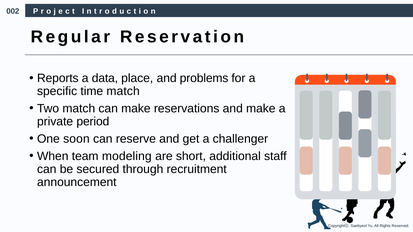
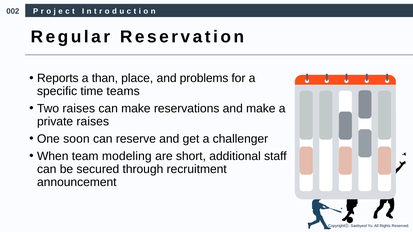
data: data -> than (105, 78)
time match: match -> teams (123, 91)
Two match: match -> raises (79, 109)
private period: period -> raises (93, 122)
